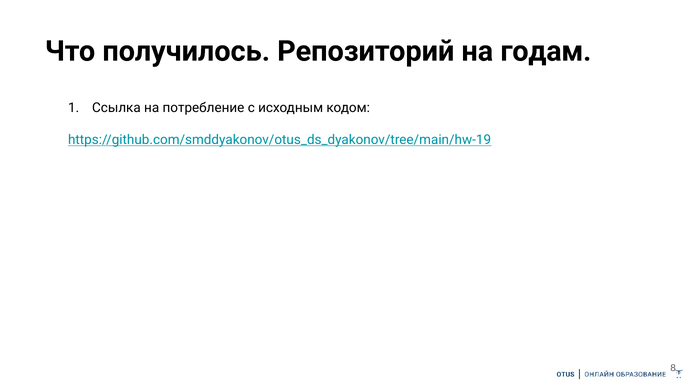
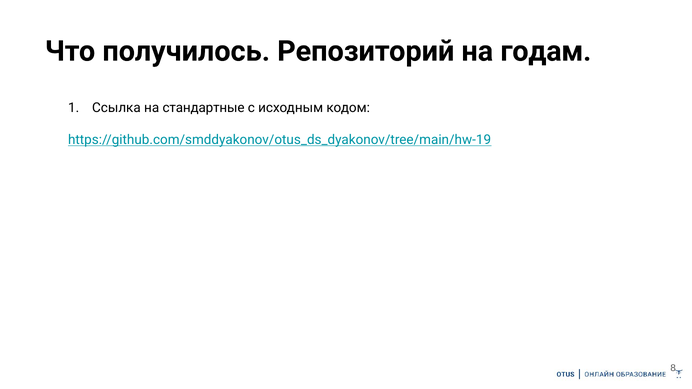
потребление: потребление -> стандартные (204, 108)
